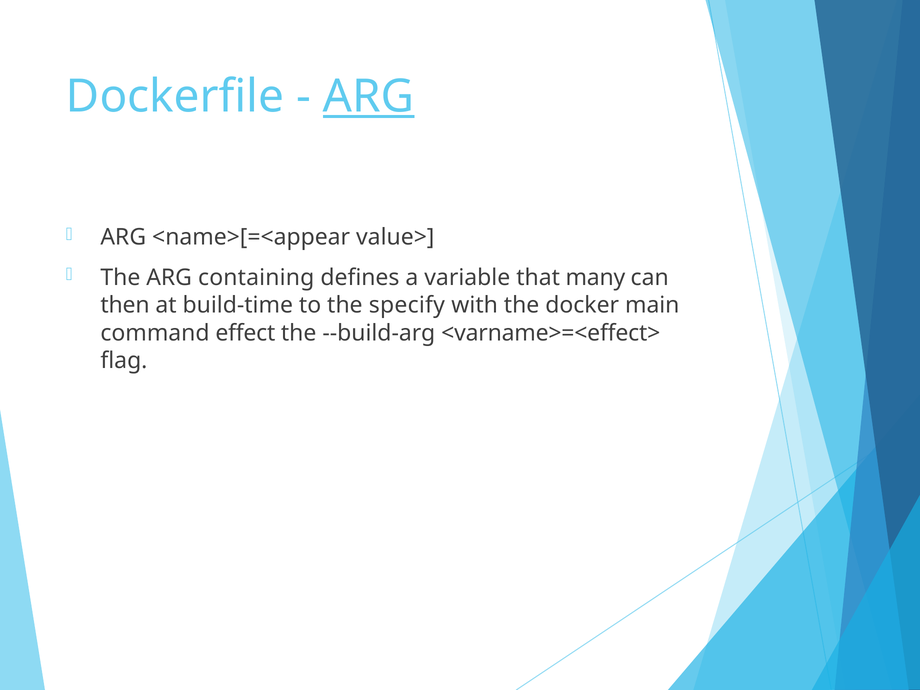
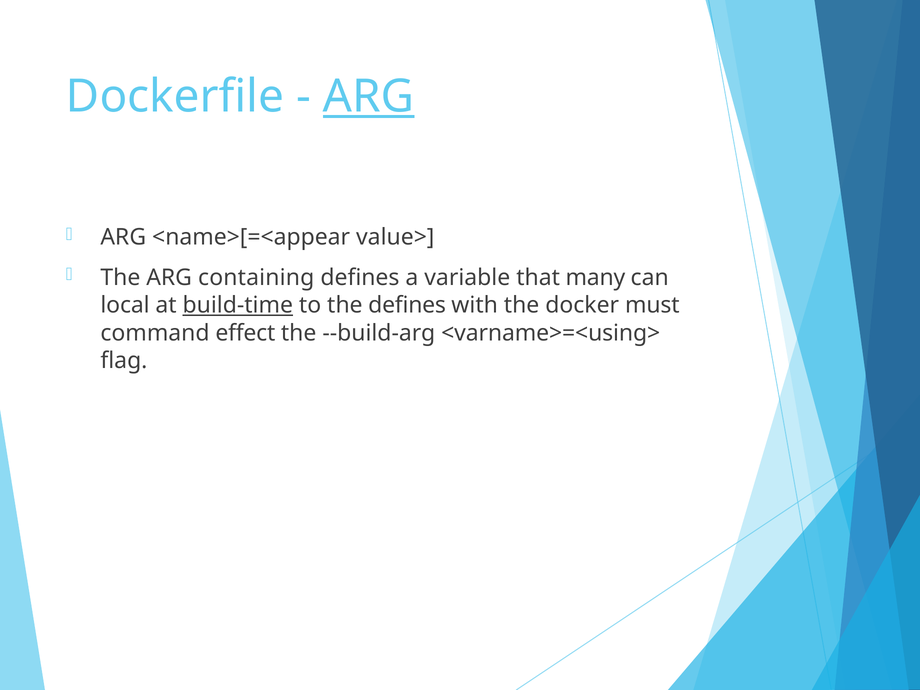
then: then -> local (125, 305)
build-time underline: none -> present (238, 305)
the specify: specify -> defines (407, 305)
main: main -> must (652, 305)
<varname>=<effect>: <varname>=<effect> -> <varname>=<using> (551, 333)
